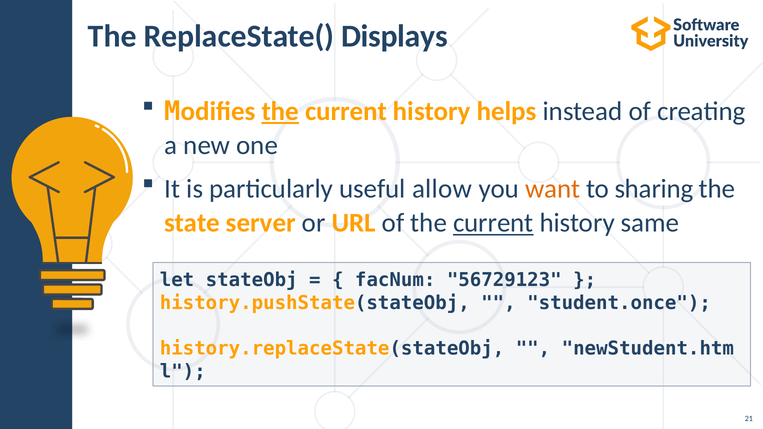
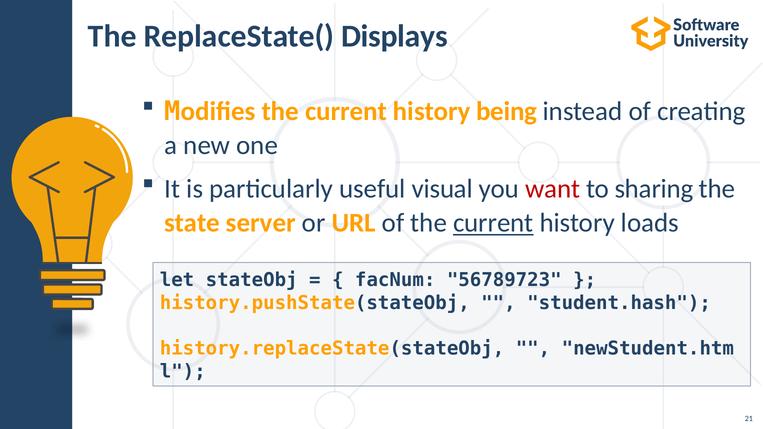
the underline: present -> none (280, 111)
helps: helps -> being (507, 111)
allow: allow -> visual (442, 189)
want colour: orange -> red (553, 189)
same: same -> loads (650, 223)
56729123: 56729123 -> 56789723 (504, 280)
student.once: student.once -> student.hash (619, 303)
